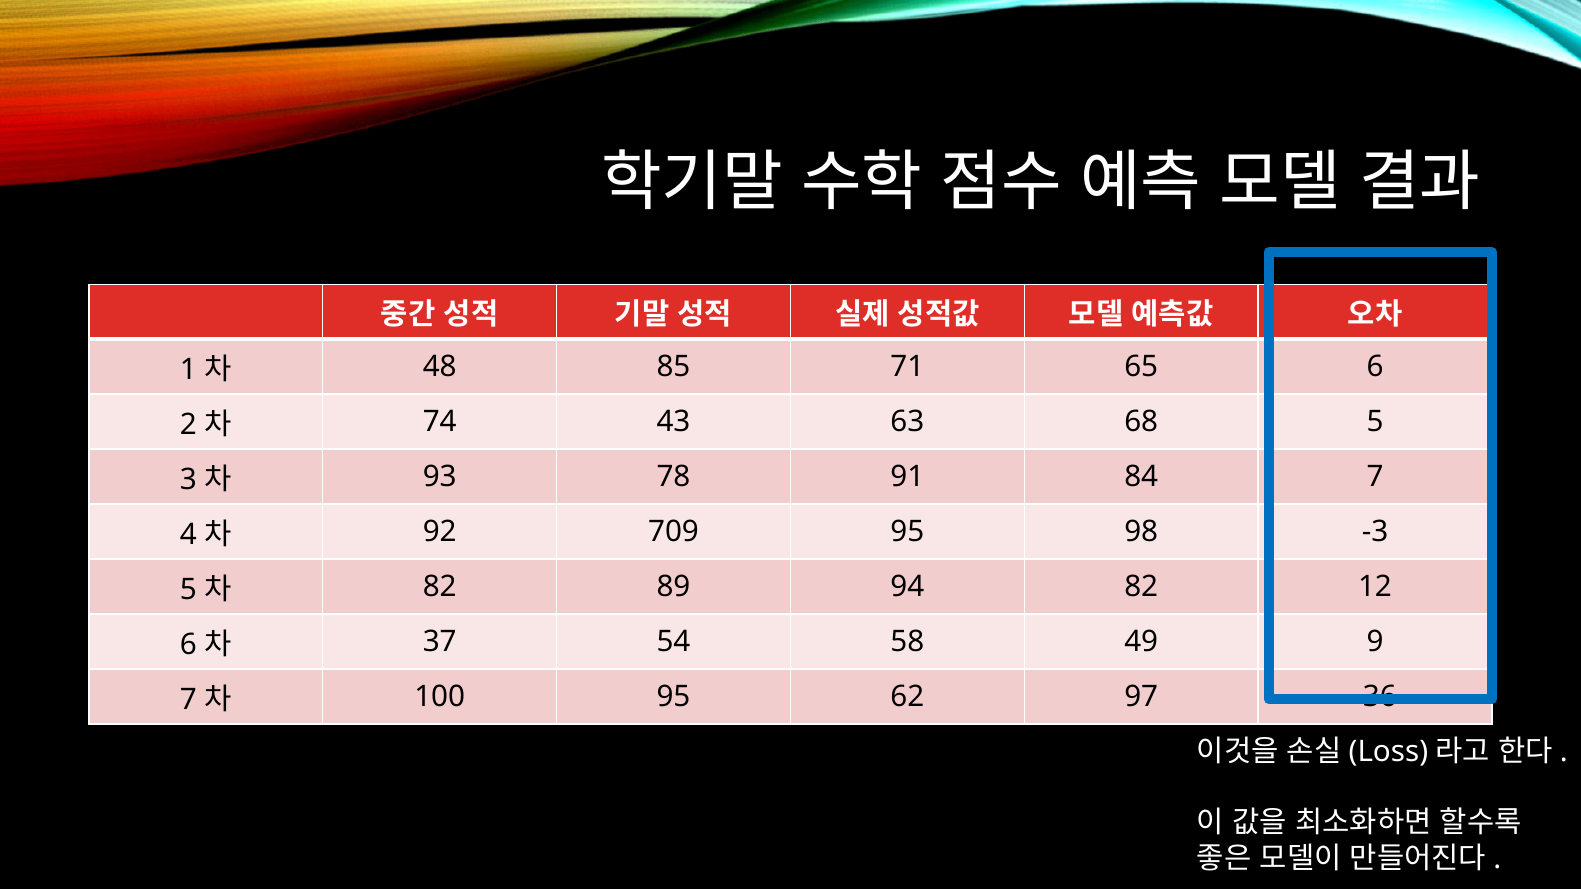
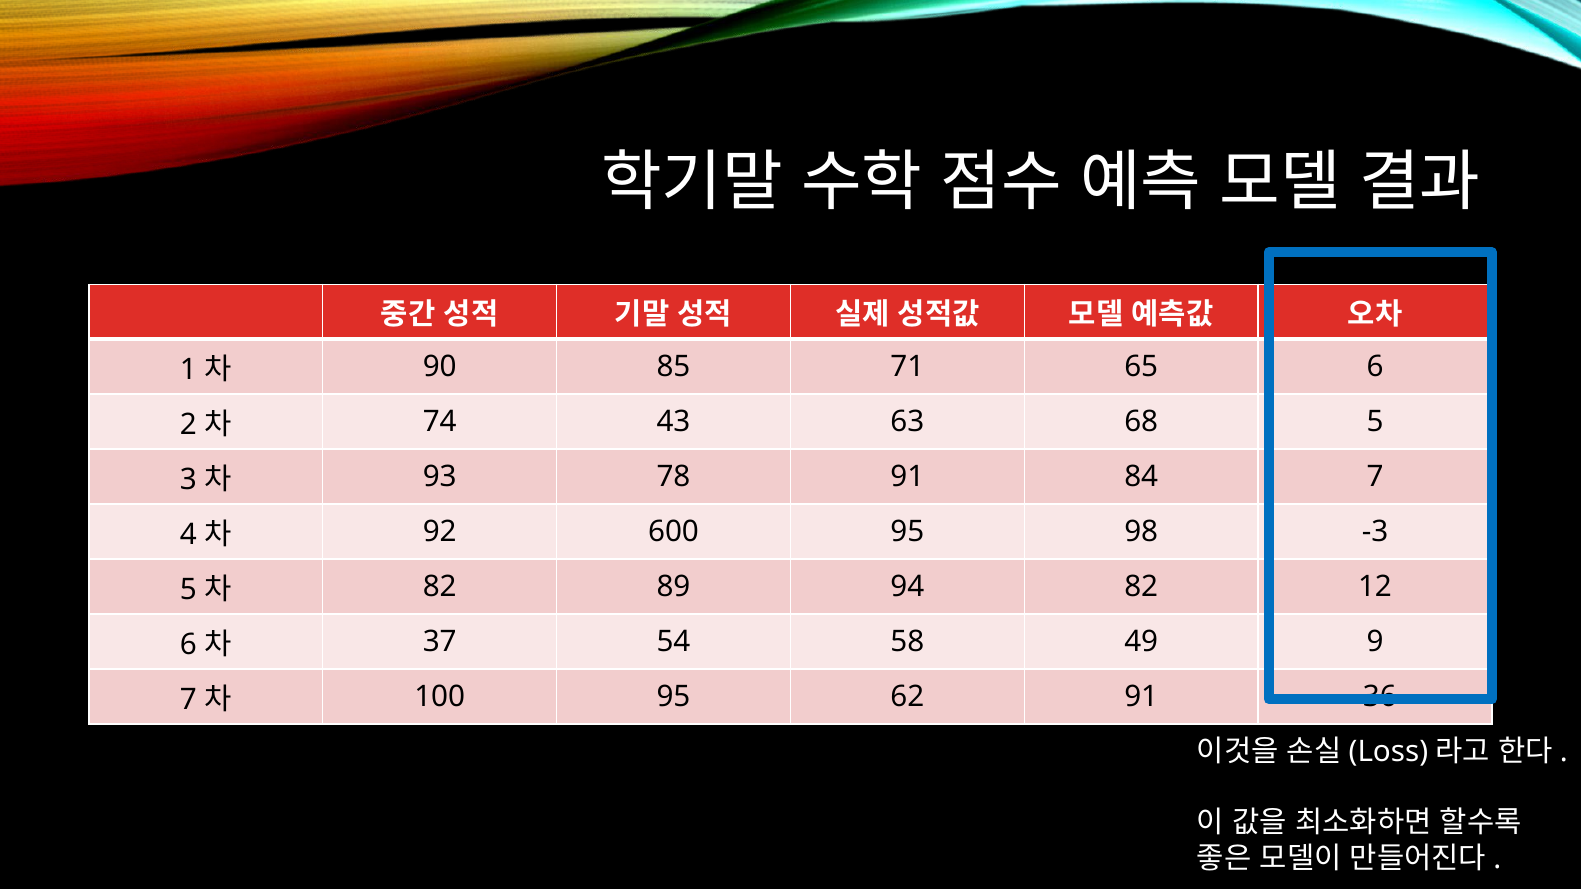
48: 48 -> 90 (440, 367)
709: 709 -> 600 (674, 532)
62 97: 97 -> 91 (1141, 697)
